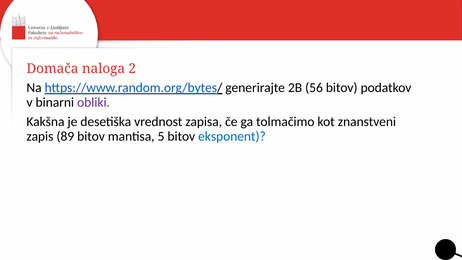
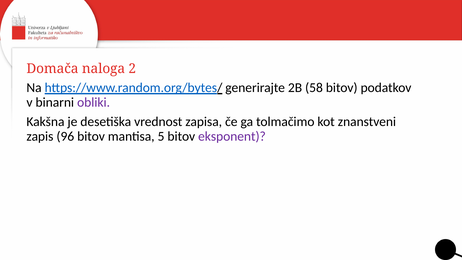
56: 56 -> 58 (314, 88)
89: 89 -> 96 (65, 136)
eksponent colour: blue -> purple (232, 136)
